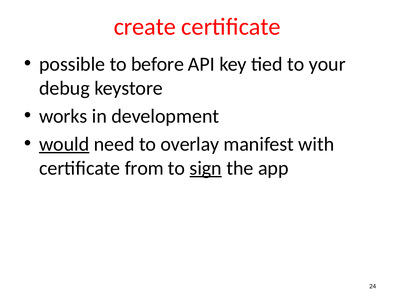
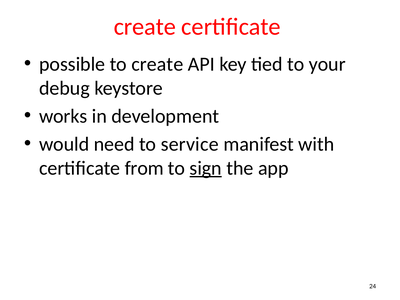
to before: before -> create (157, 64)
would underline: present -> none (64, 144)
overlay: overlay -> service (190, 144)
